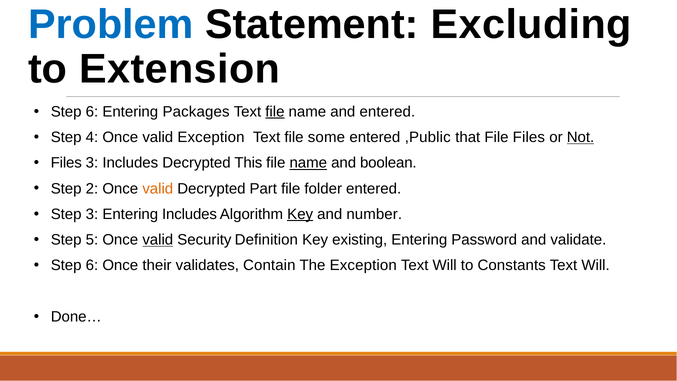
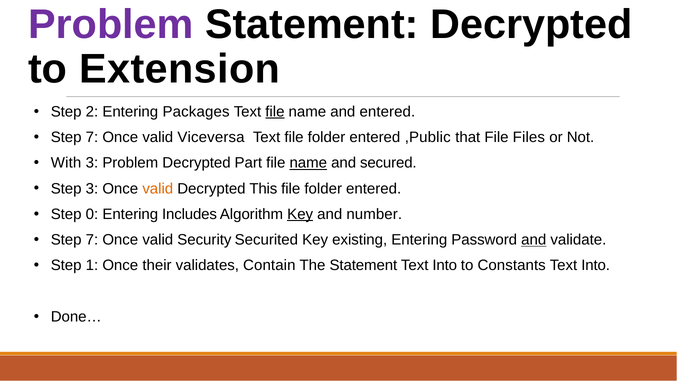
Problem colour: blue -> purple (111, 24)
Statement Excluding: Excluding -> Decrypted (531, 24)
6: 6 -> 2 (92, 112)
4: 4 -> 7 (92, 137)
valid Exception: Exception -> Viceversa (211, 137)
Text file some: some -> folder (327, 137)
Not underline: present -> none (581, 137)
Files: Files -> With (66, 163)
3 Includes: Includes -> Problem (130, 163)
This: This -> Part (248, 163)
boolean: boolean -> secured (388, 163)
Step 2: 2 -> 3 (92, 188)
Part: Part -> This (263, 188)
Step 3: 3 -> 0 (92, 214)
5: 5 -> 7 (92, 240)
valid underline: present -> none (158, 240)
Definition: Definition -> Securited (266, 240)
and underline: none -> present (534, 240)
6: 6 -> 1 (92, 265)
The Exception: Exception -> Statement (363, 265)
Will: Will -> Into (445, 265)
Will: Will -> Into (596, 265)
